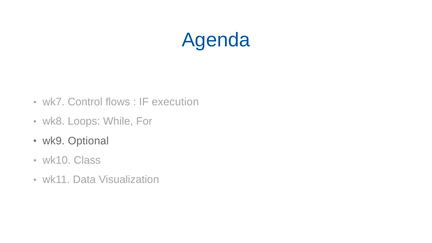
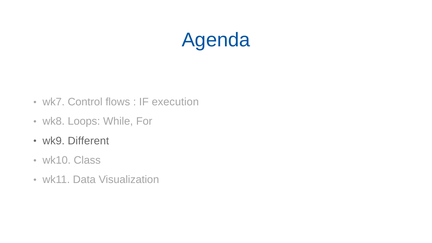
Optional: Optional -> Different (88, 141)
